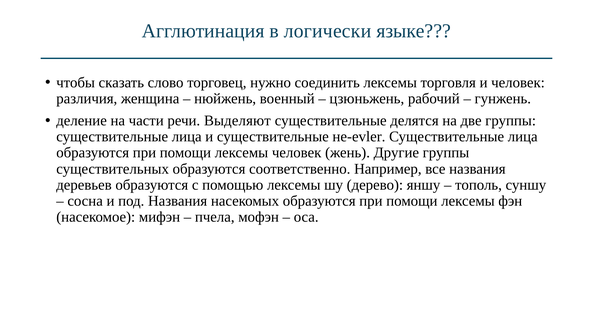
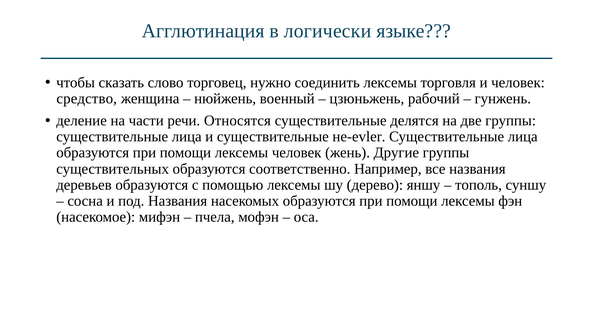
различия: различия -> средство (87, 98)
Выделяют: Выделяют -> Относятся (237, 121)
